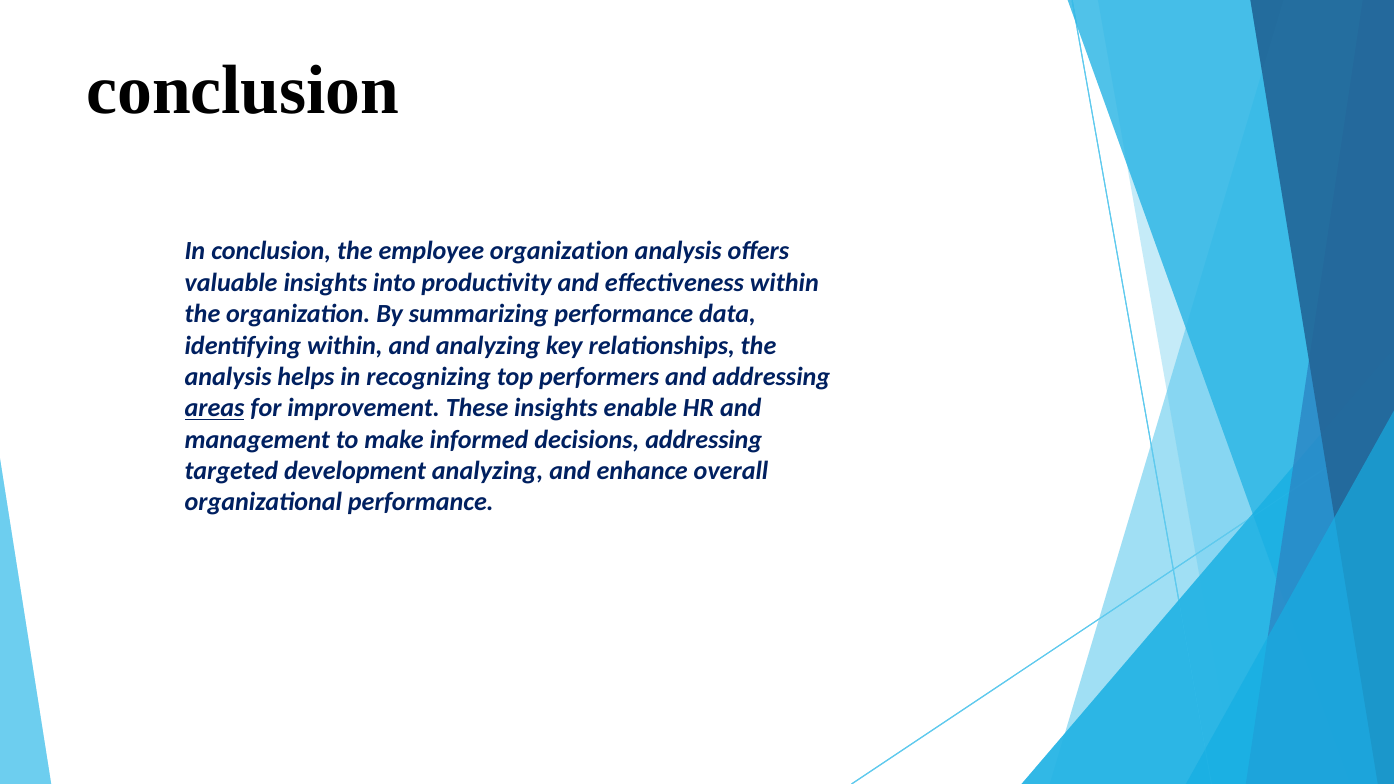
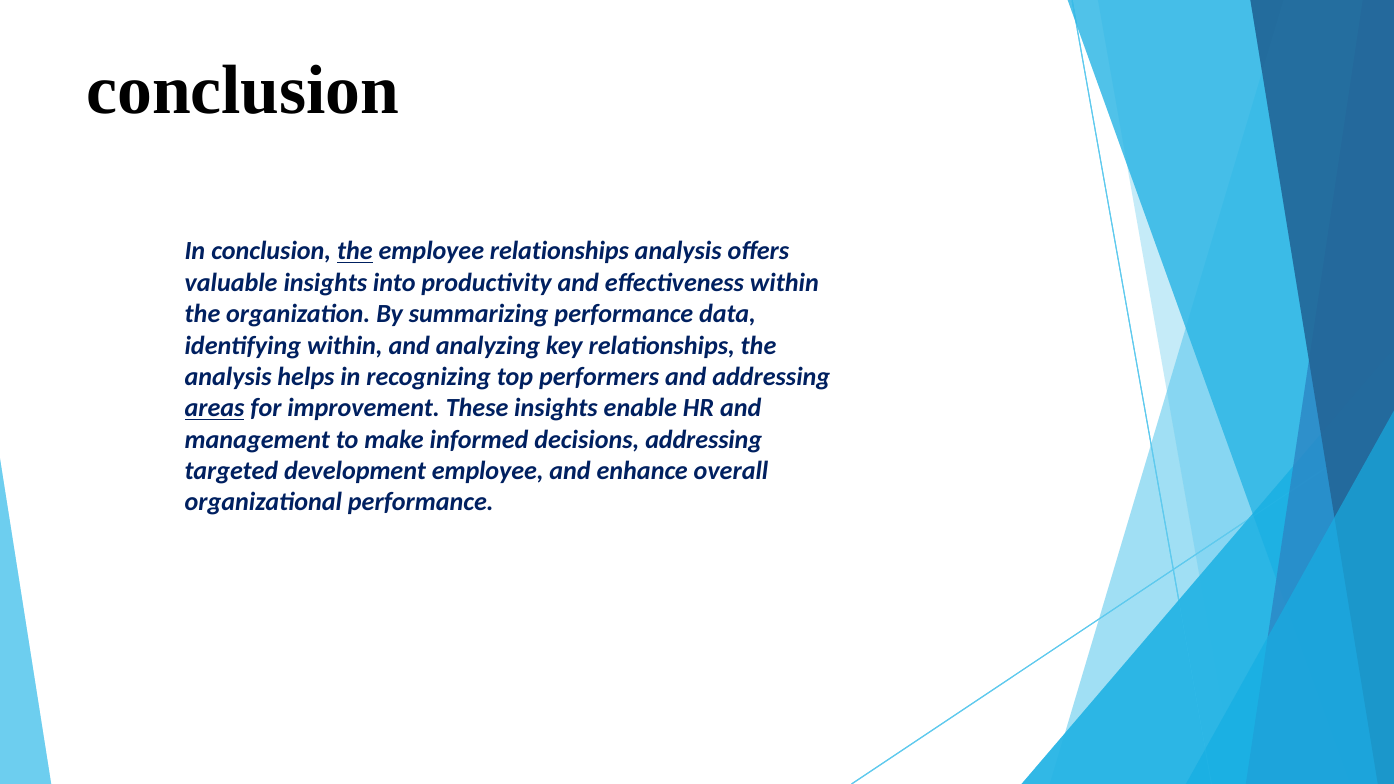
the underline: none -> present (355, 251)
employee organization: organization -> relationships (559, 251)
development analyzing: analyzing -> employee (488, 471)
